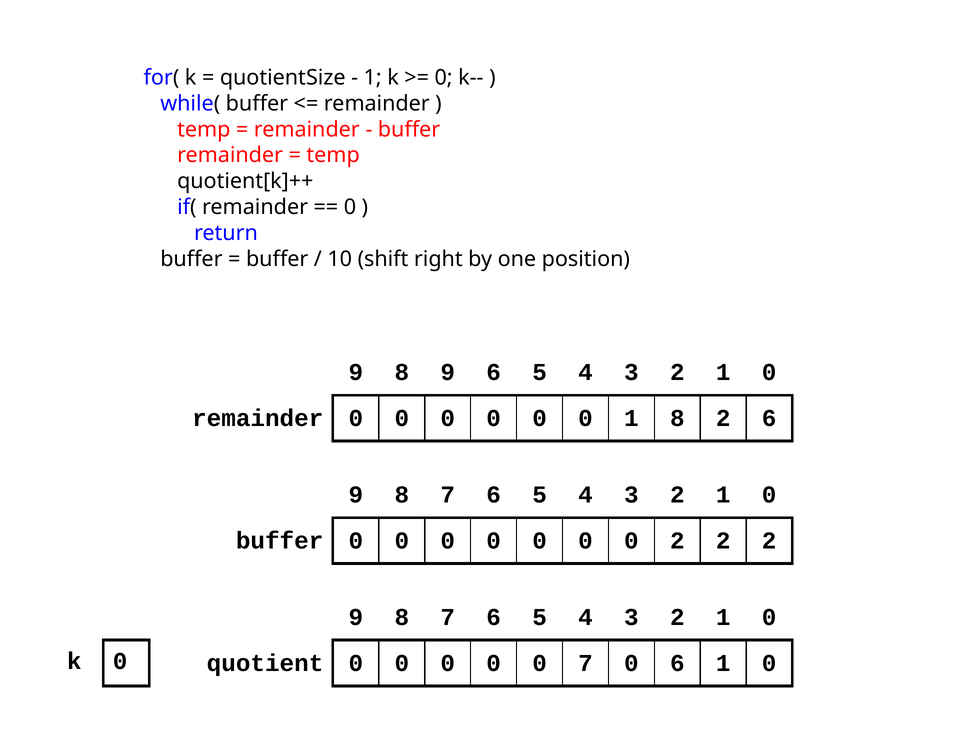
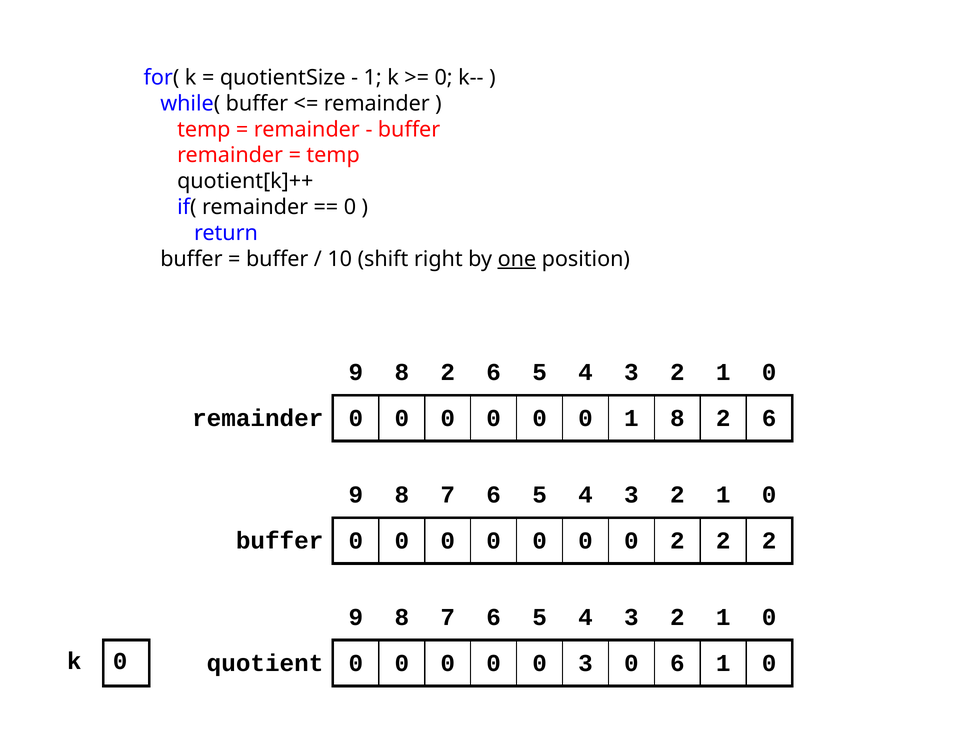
one underline: none -> present (517, 259)
9 8 9: 9 -> 2 (448, 372)
0 7: 7 -> 3 (585, 663)
